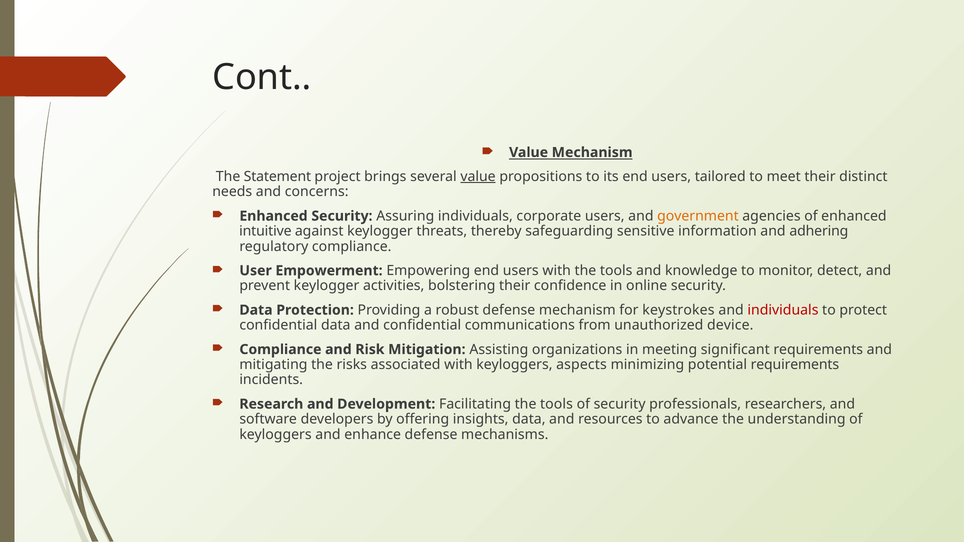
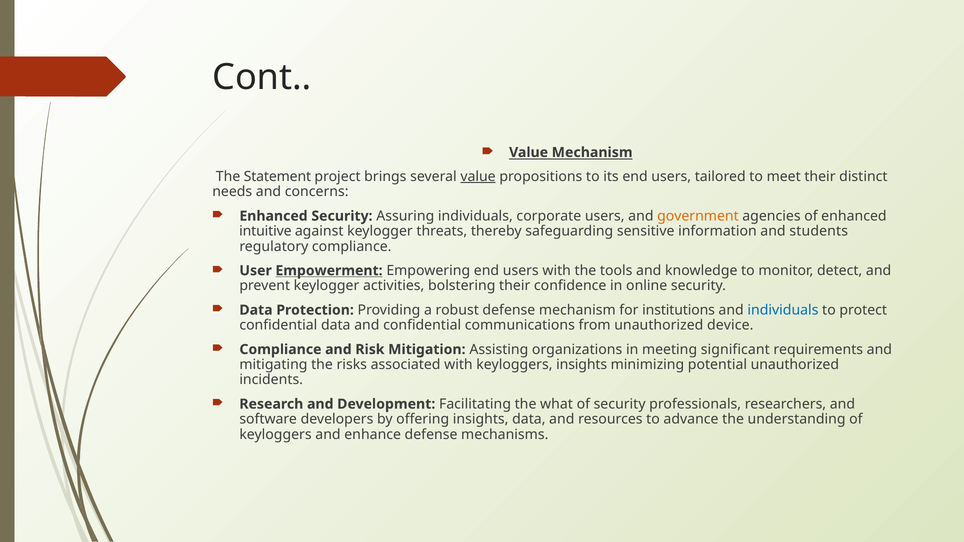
adhering: adhering -> students (819, 231)
Empowerment underline: none -> present (329, 271)
keystrokes: keystrokes -> institutions (679, 310)
individuals colour: red -> blue (783, 310)
keyloggers aspects: aspects -> insights (582, 365)
potential requirements: requirements -> unauthorized (795, 365)
Facilitating the tools: tools -> what (557, 404)
